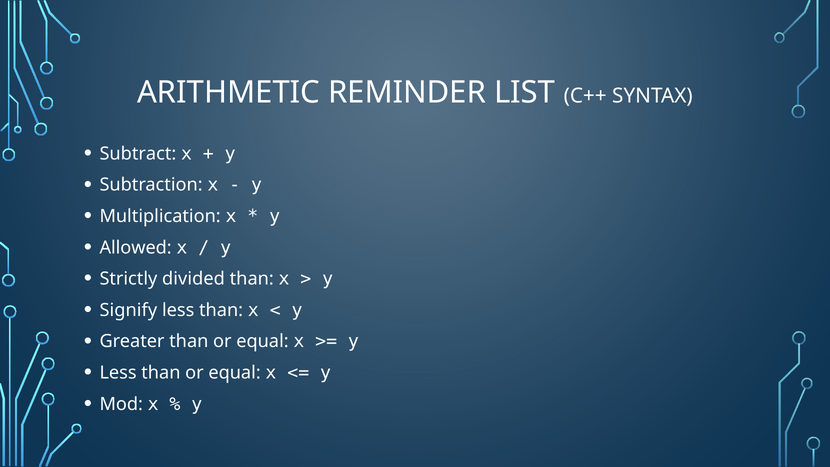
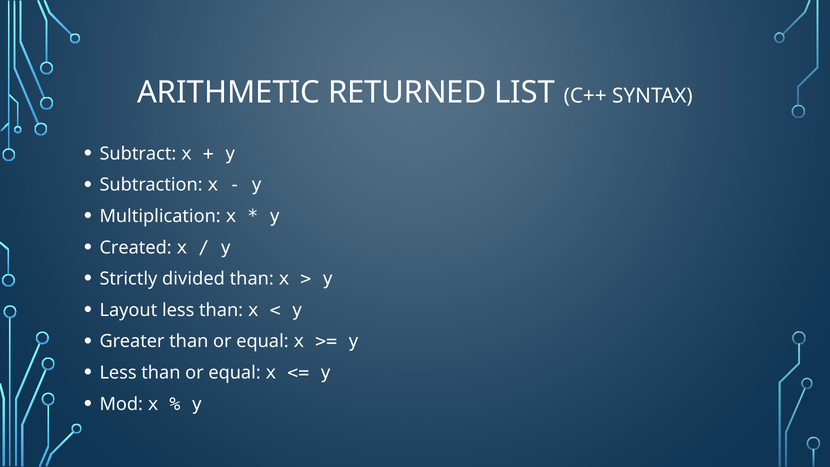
REMINDER: REMINDER -> RETURNED (407, 92)
Allowed: Allowed -> Created (136, 247)
Signify: Signify -> Layout (128, 310)
